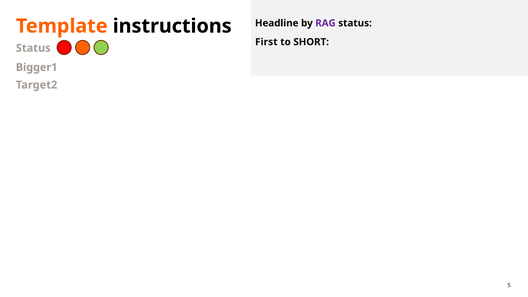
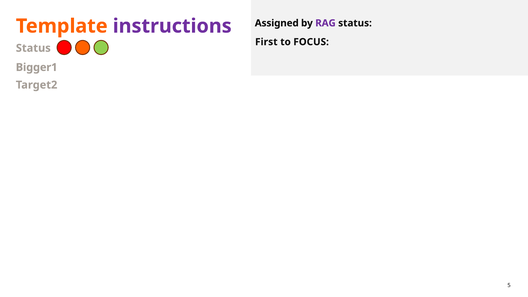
Headline: Headline -> Assigned (277, 23)
instructions colour: black -> purple (172, 26)
SHORT: SHORT -> FOCUS (311, 42)
